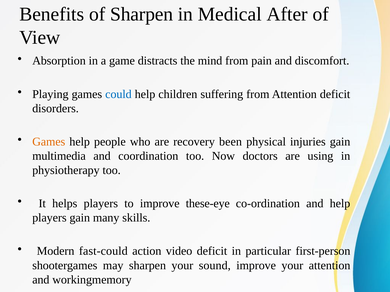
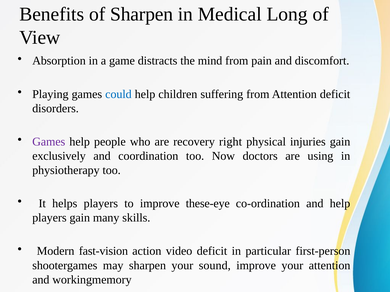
After: After -> Long (287, 14)
Games colour: orange -> purple (49, 142)
been: been -> right (231, 142)
multimedia: multimedia -> exclusively (59, 156)
fast-could: fast-could -> fast-vision (103, 252)
